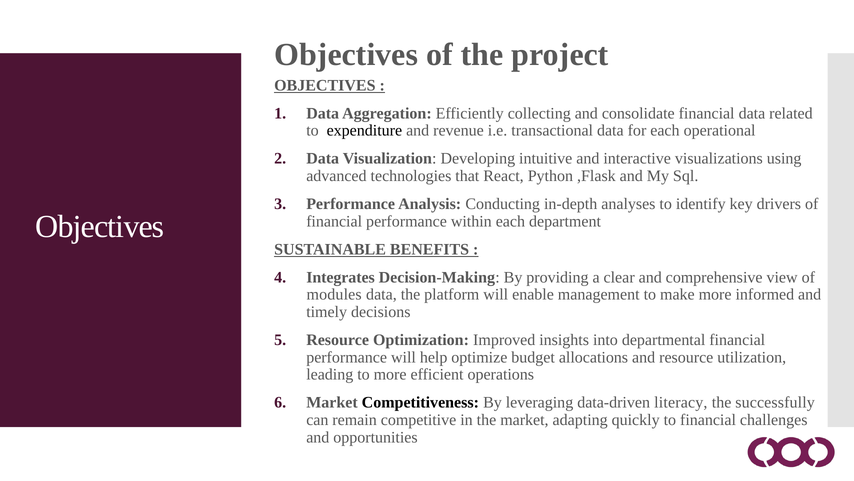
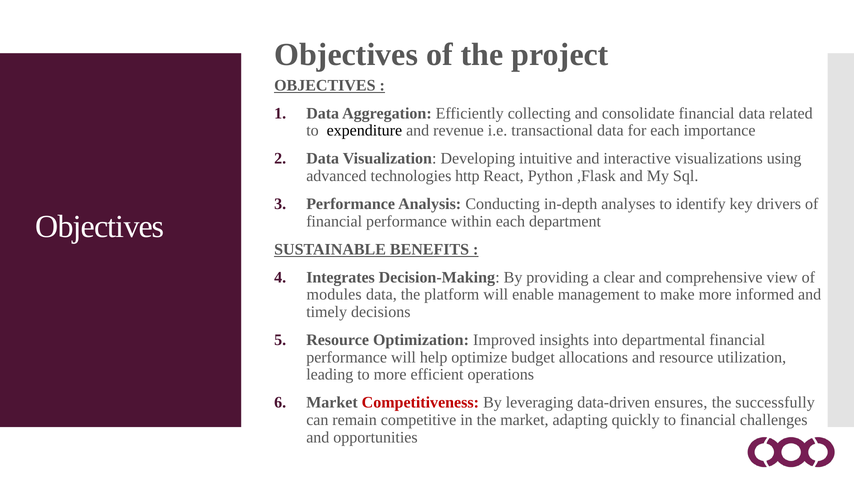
operational: operational -> importance (720, 130)
that: that -> http (467, 176)
Competitiveness colour: black -> red (420, 402)
literacy: literacy -> ensures (681, 402)
